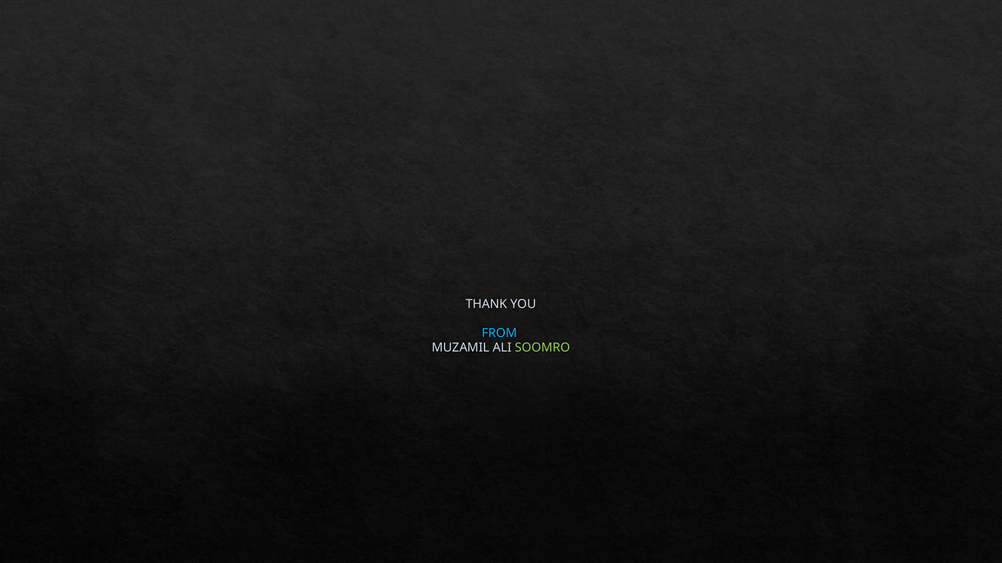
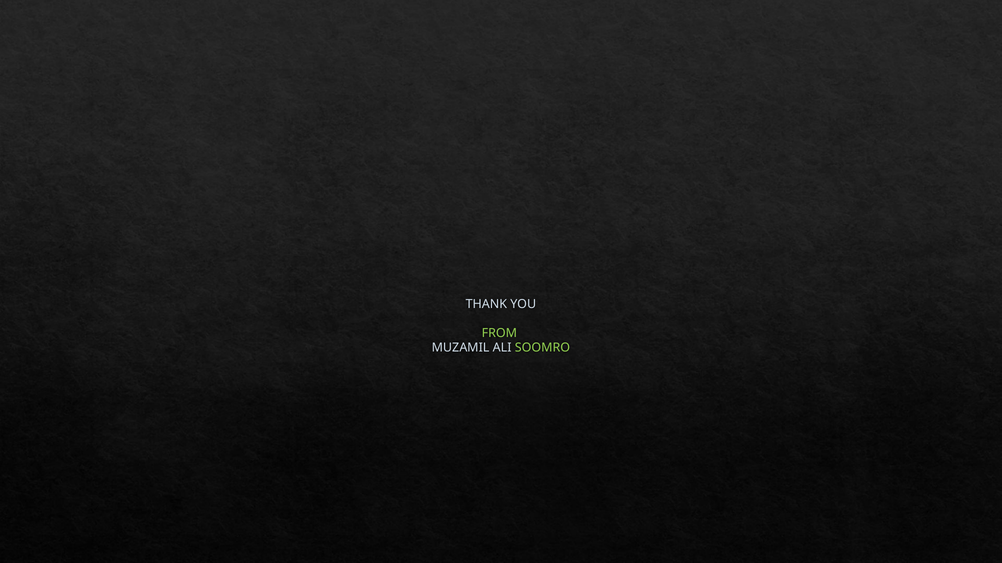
FROM colour: light blue -> light green (499, 333)
